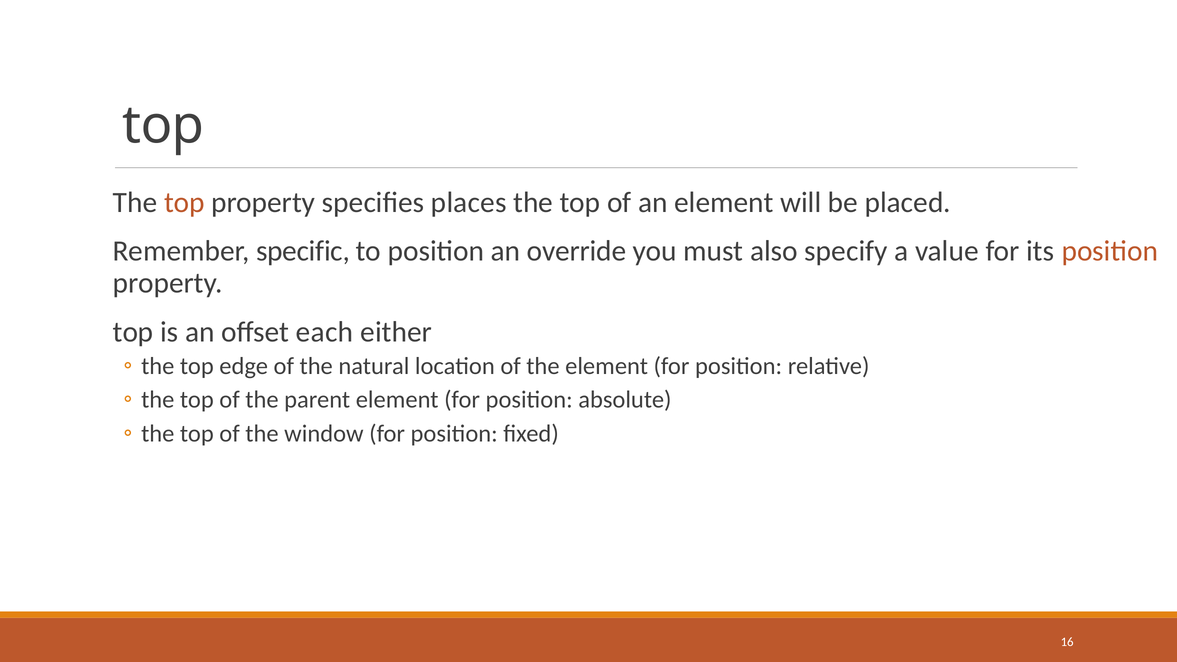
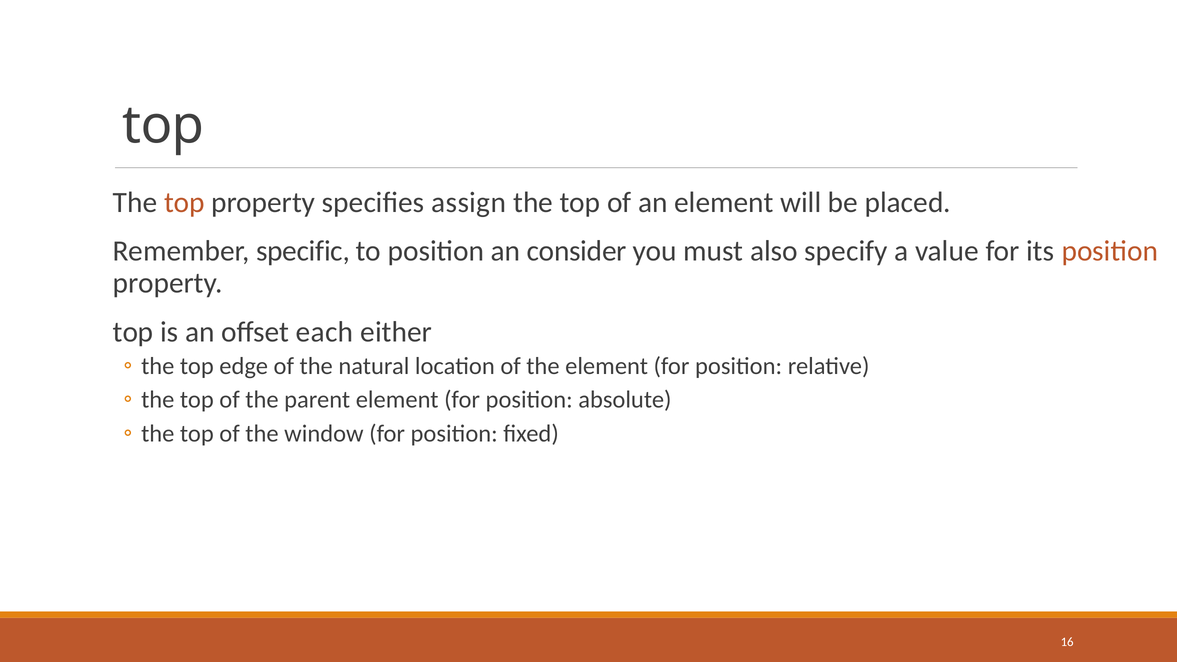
places: places -> assign (469, 202)
override: override -> consider (577, 251)
